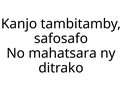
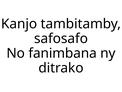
mahatsara: mahatsara -> fanimbana (63, 53)
